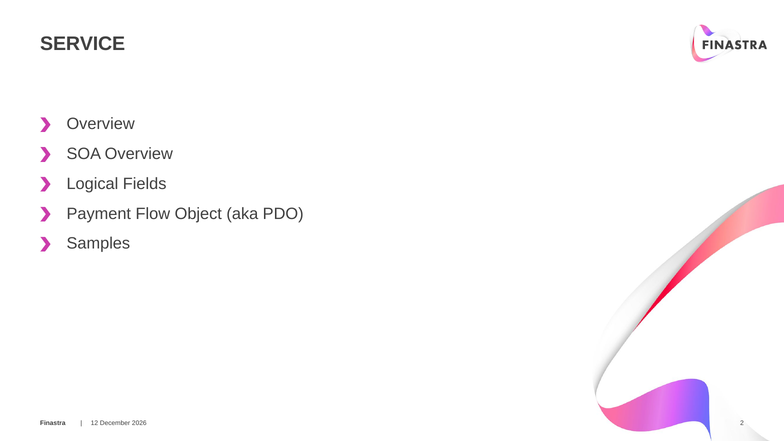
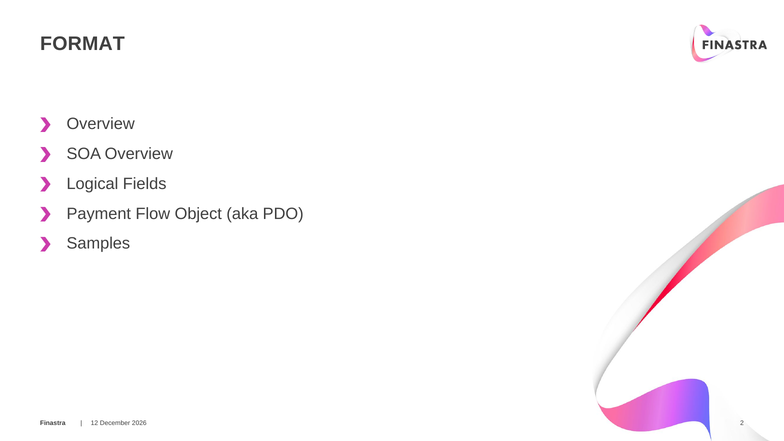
SERVICE: SERVICE -> FORMAT (82, 44)
